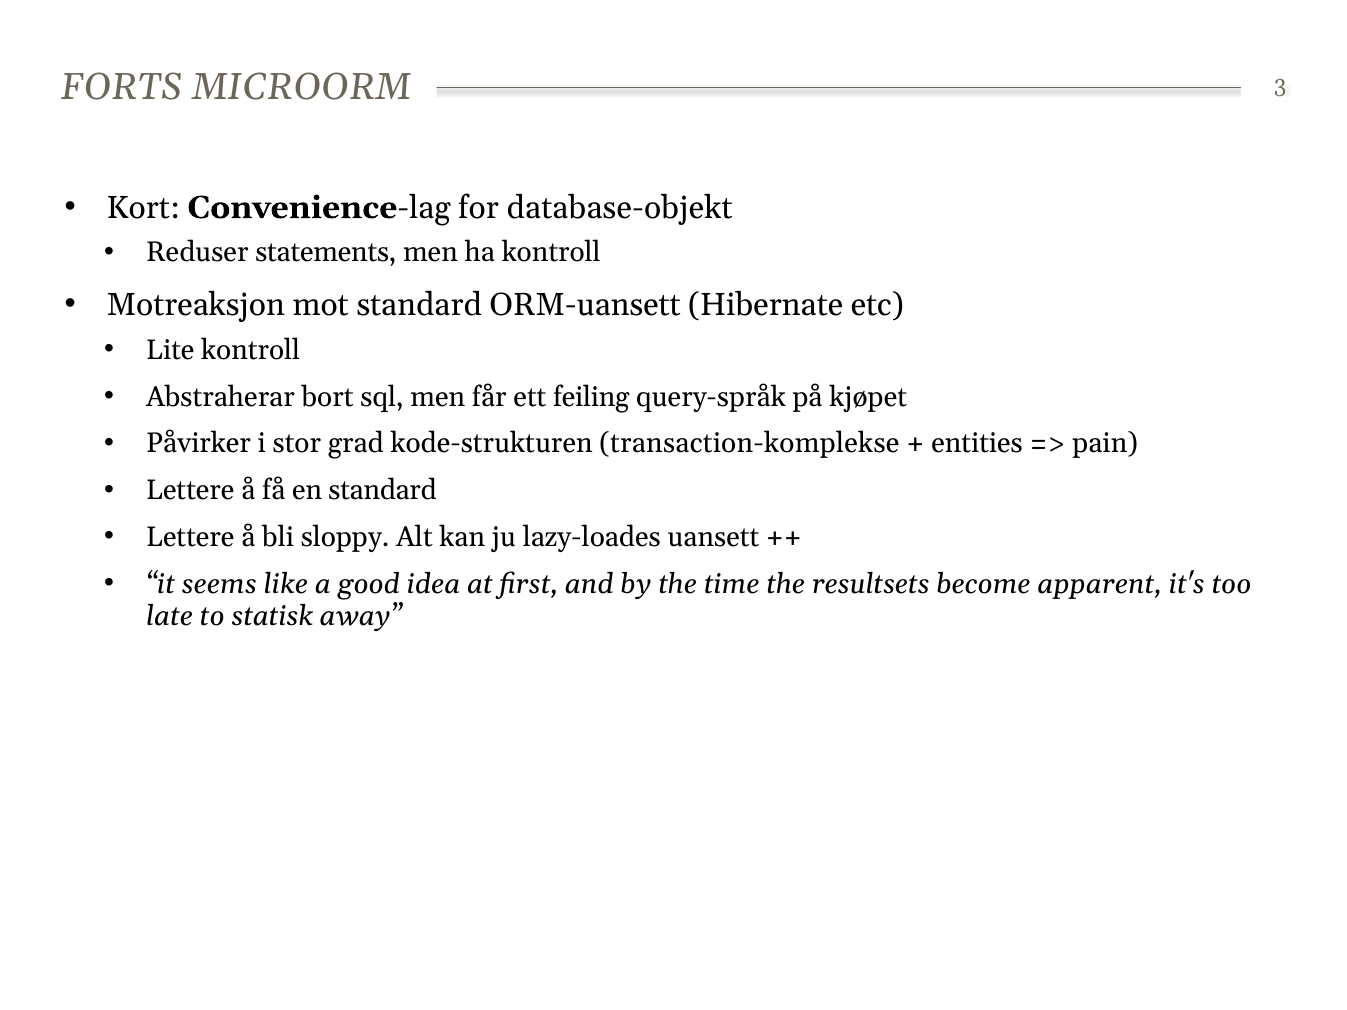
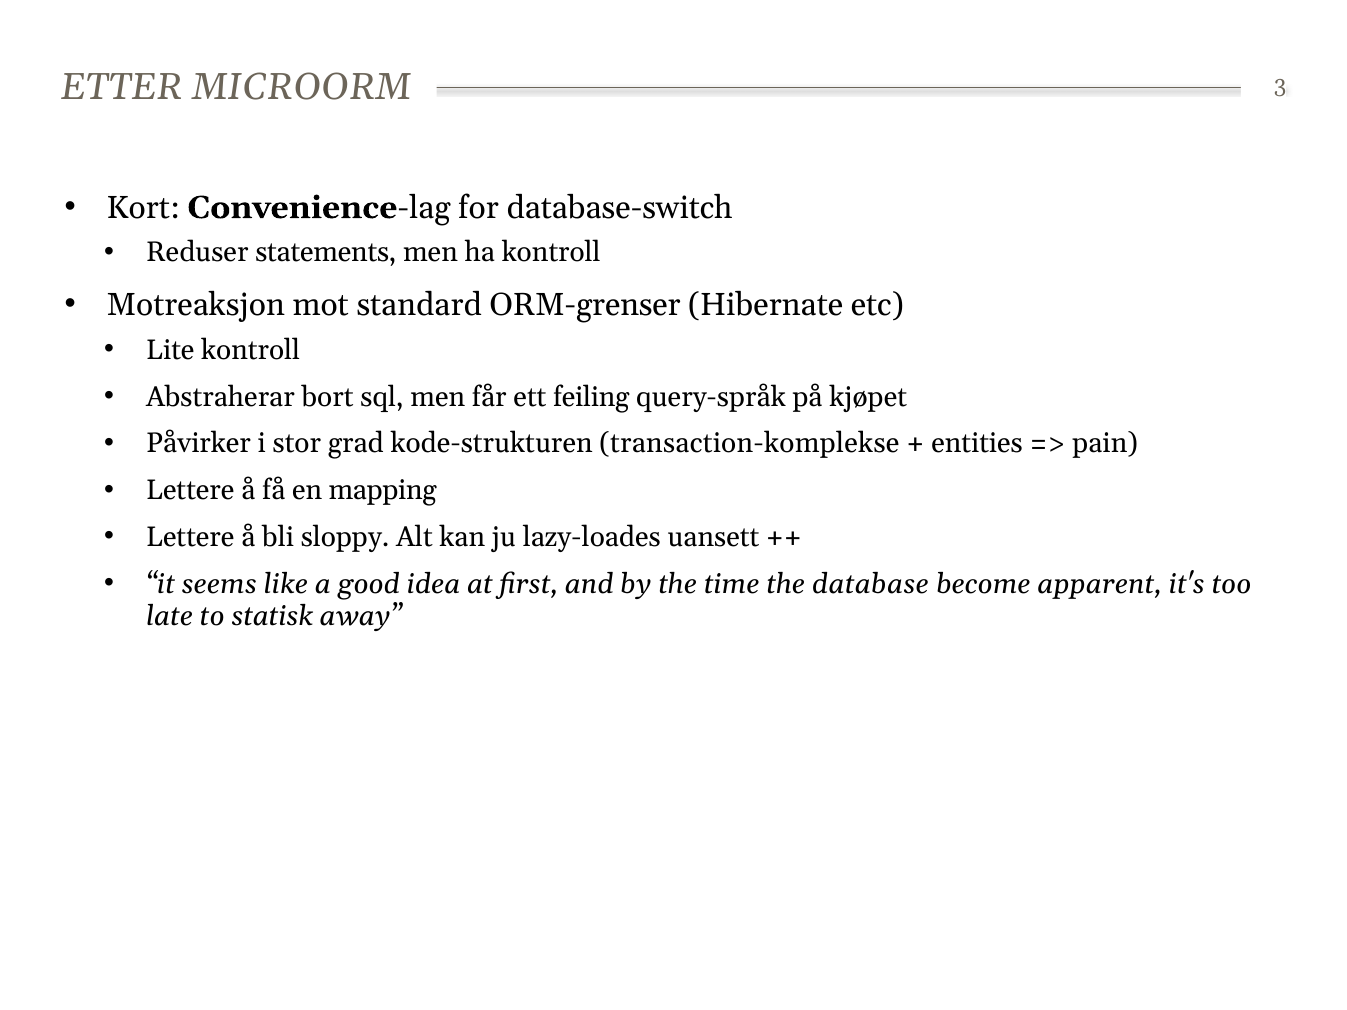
FORTS: FORTS -> ETTER (122, 87)
database-objekt: database-objekt -> database-switch (620, 208)
ORM-uansett: ORM-uansett -> ORM-grenser (585, 305)
en standard: standard -> mapping (383, 491)
resultsets: resultsets -> database (871, 584)
